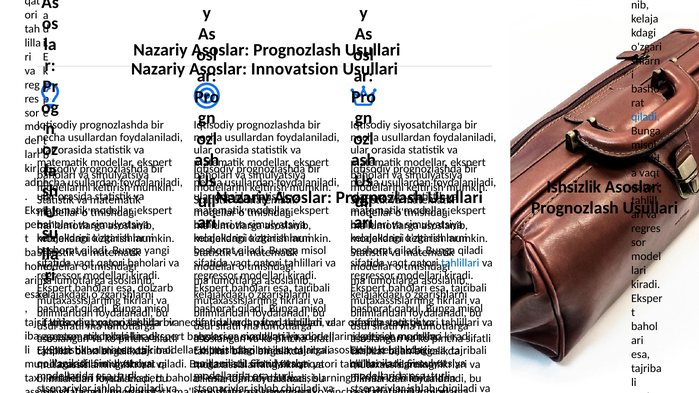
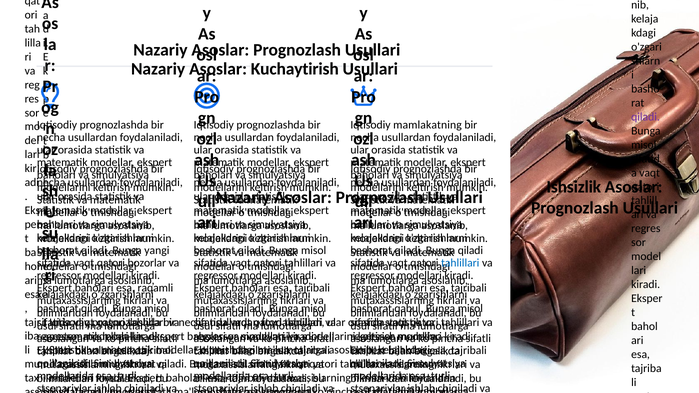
Innovatsion: Innovatsion -> Kuchaytirish (295, 69)
qiladi colour: blue -> purple (646, 117)
siyosatchilarga: siyosatchilarga -> mamlakatning (427, 125)
baholari: baholari -> bozorlar (147, 263)
dolzarb: dolzarb -> raqamli (155, 288)
